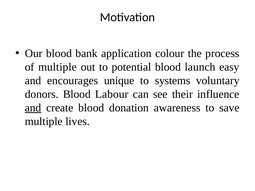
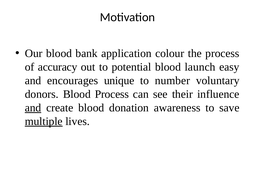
of multiple: multiple -> accuracy (58, 67)
systems: systems -> number (172, 81)
Blood Labour: Labour -> Process (112, 94)
multiple underline: none -> present (44, 122)
